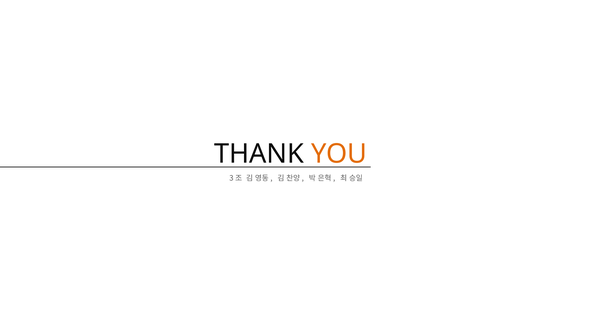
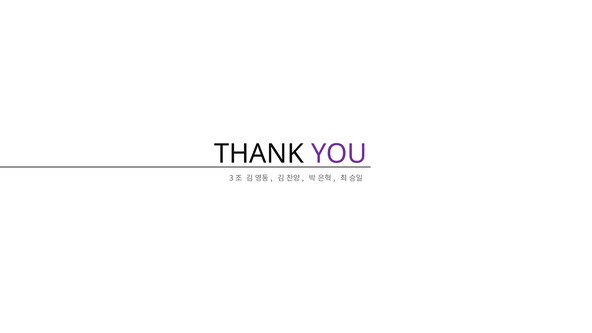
YOU colour: orange -> purple (339, 154)
